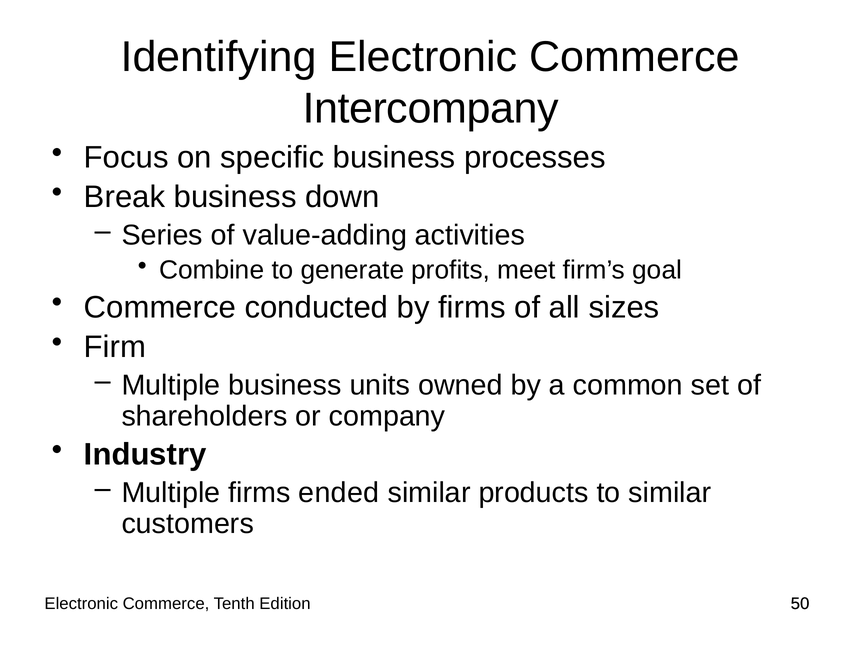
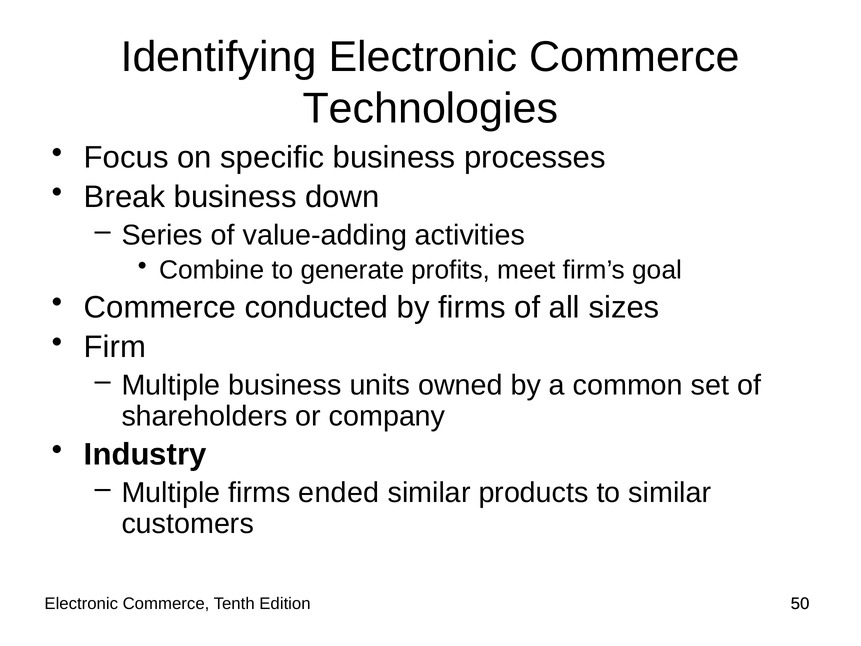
Intercompany: Intercompany -> Technologies (430, 109)
